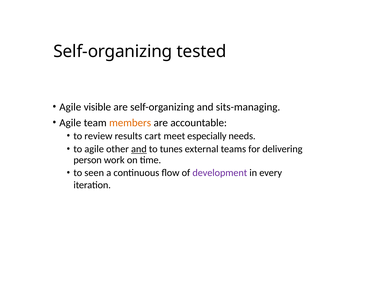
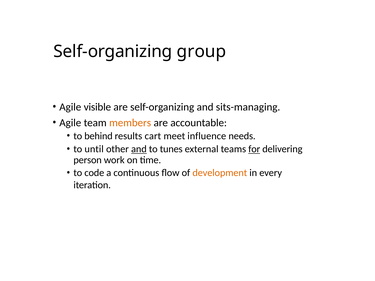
tested: tested -> group (201, 51)
review: review -> behind (98, 136)
especially: especially -> influence (207, 136)
to agile: agile -> until (94, 149)
for underline: none -> present (254, 149)
seen: seen -> code (94, 173)
development colour: purple -> orange (220, 173)
